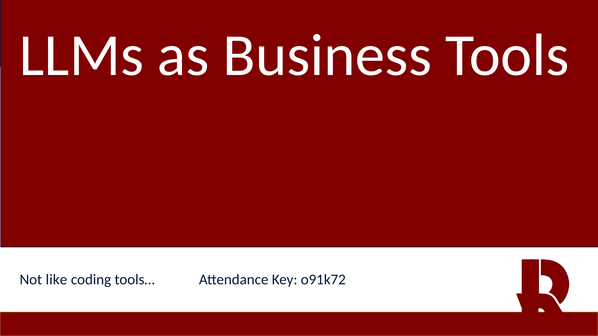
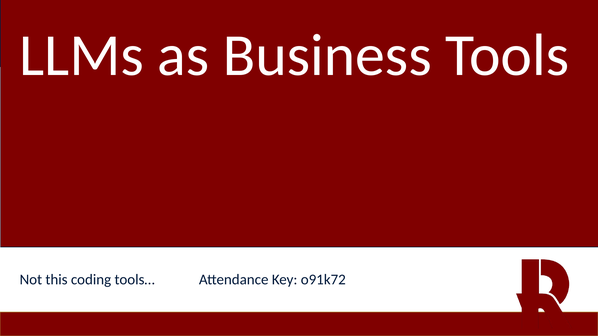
like: like -> this (57, 280)
